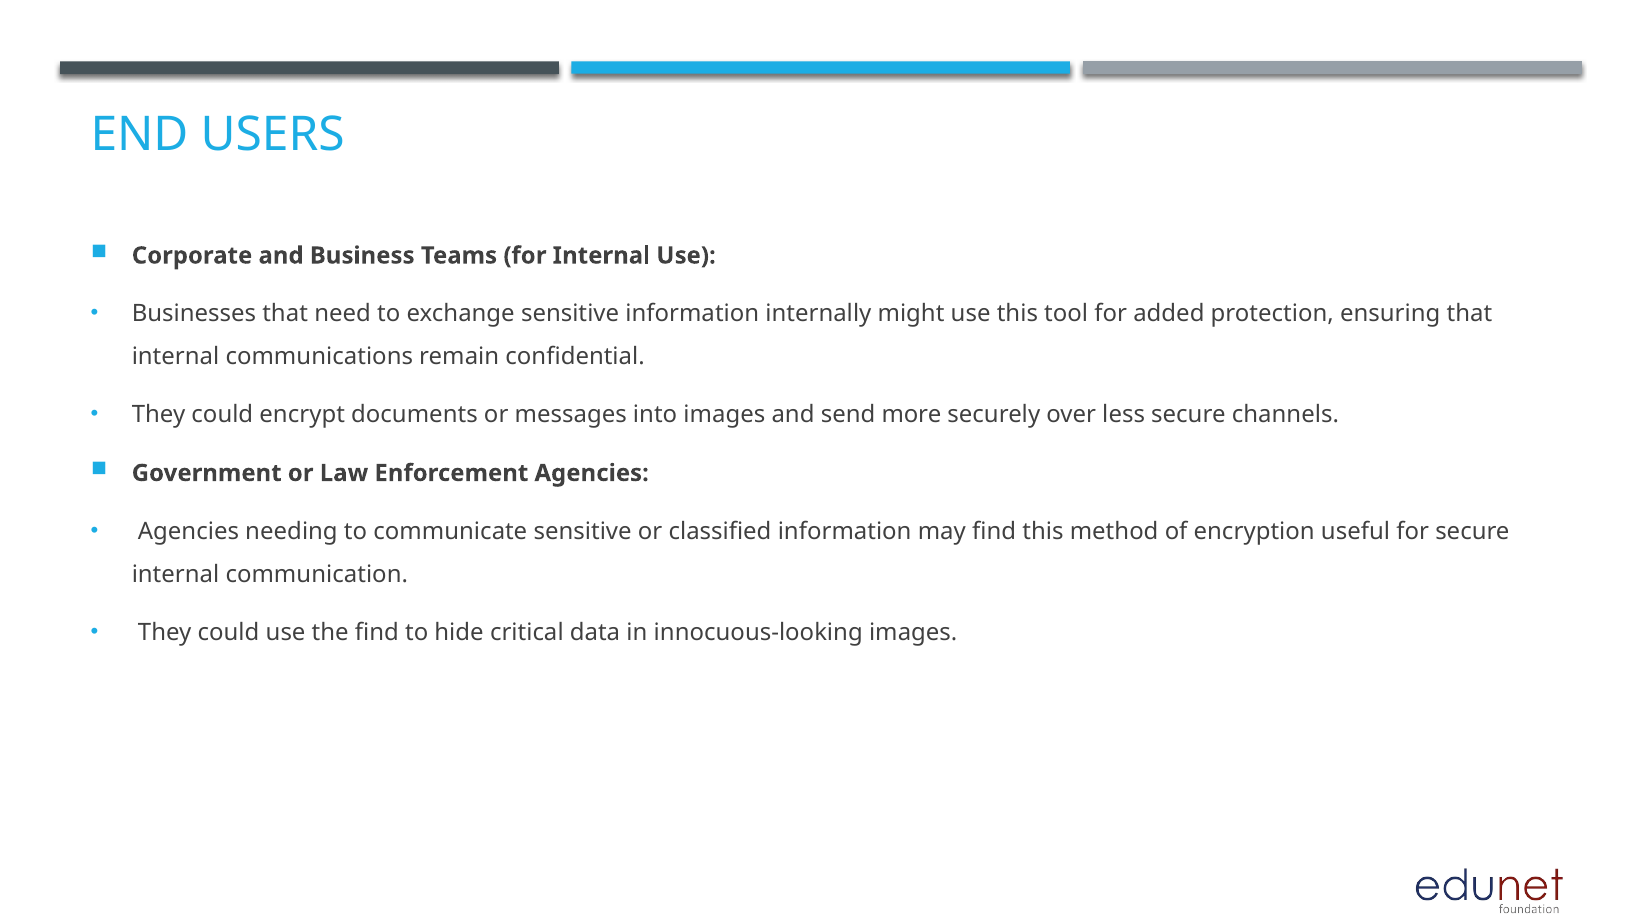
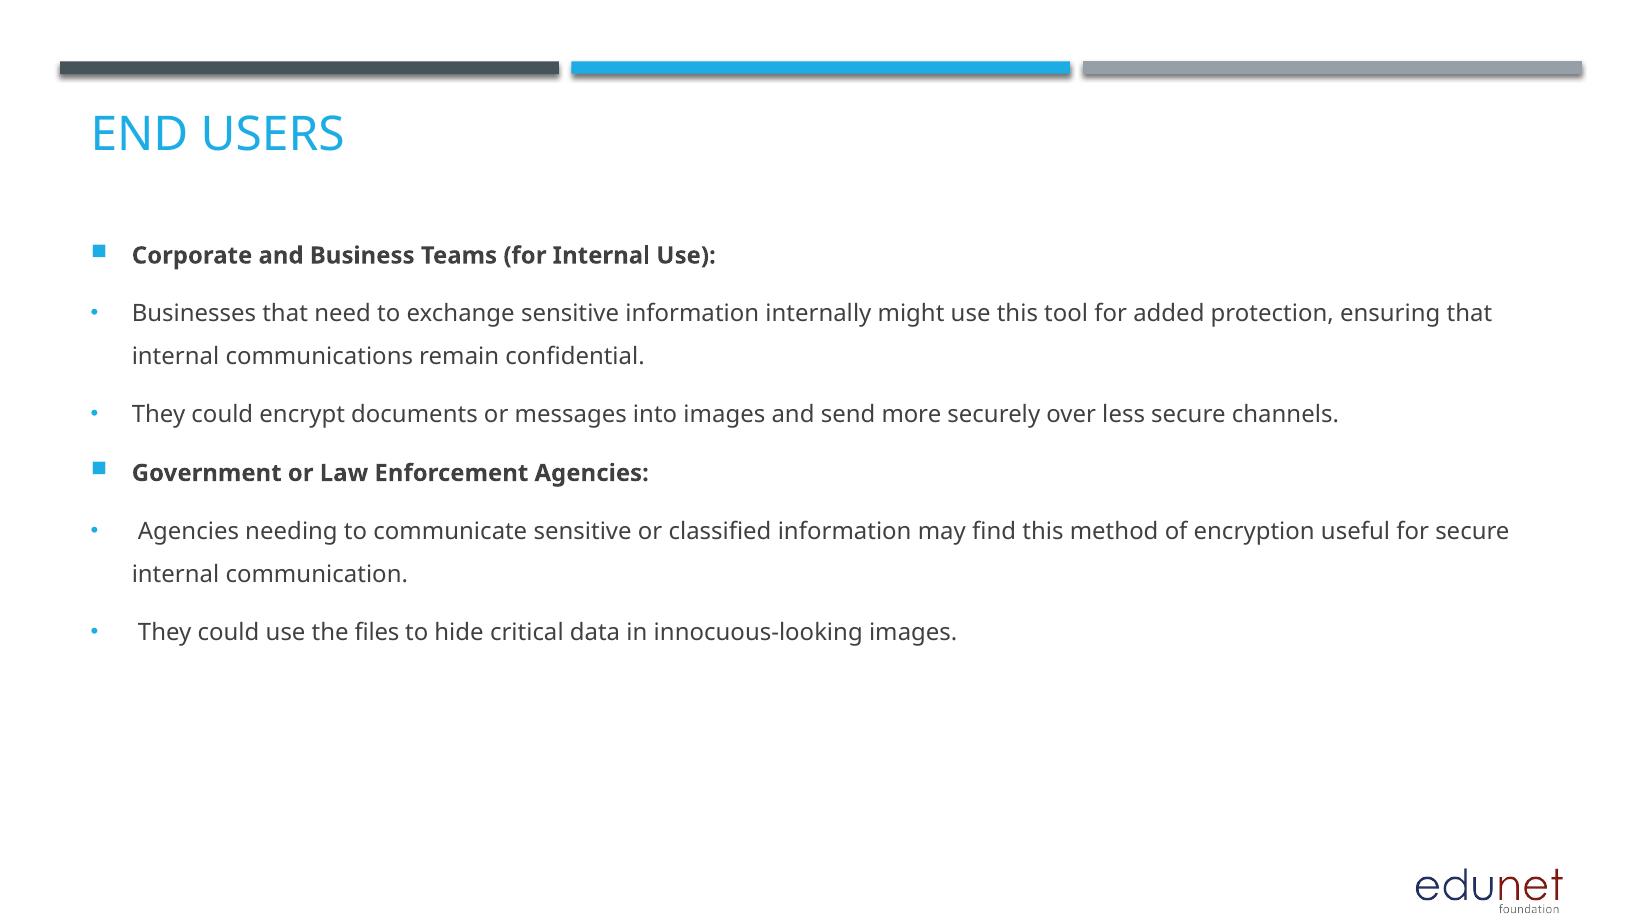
the find: find -> files (377, 633)
